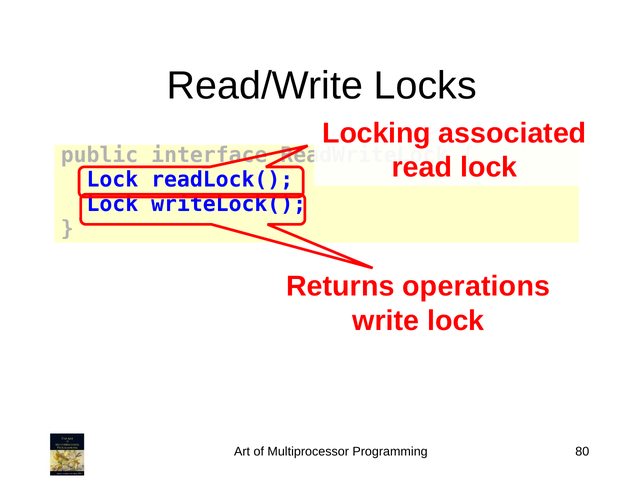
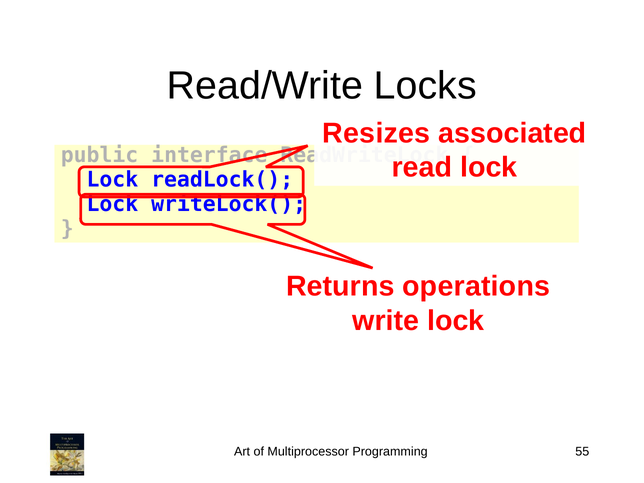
Locking: Locking -> Resizes (376, 133)
80: 80 -> 55 (582, 452)
